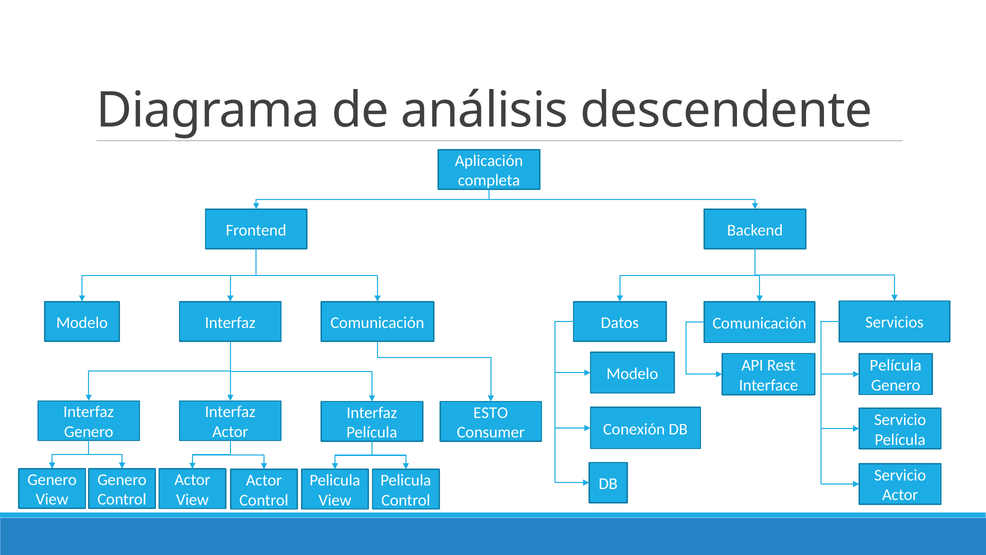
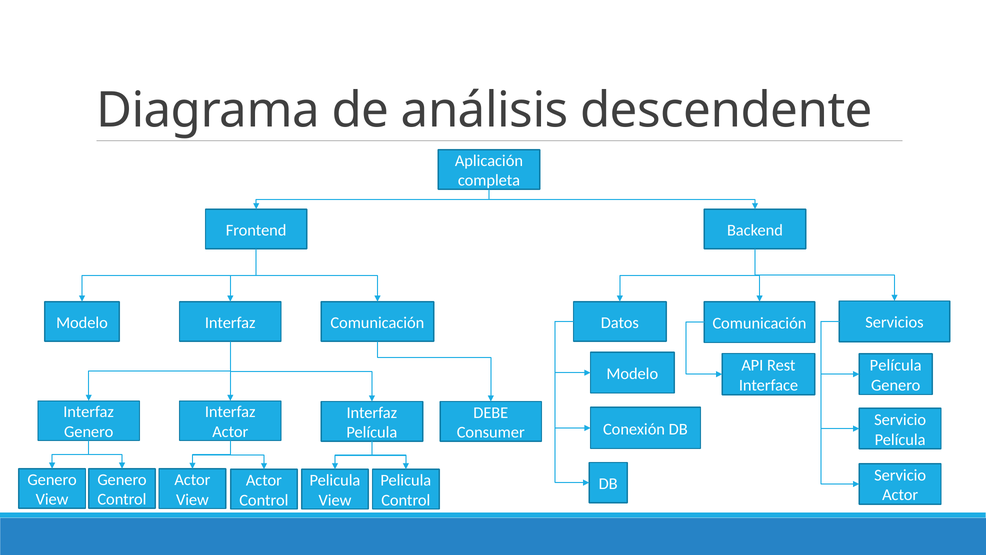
ESTO: ESTO -> DEBE (491, 412)
